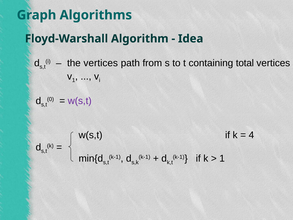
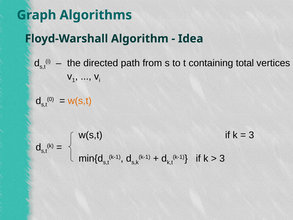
the vertices: vertices -> directed (101, 63)
w(s,t colour: purple -> orange (80, 101)
4: 4 -> 3 (251, 135)
1: 1 -> 3 (222, 158)
